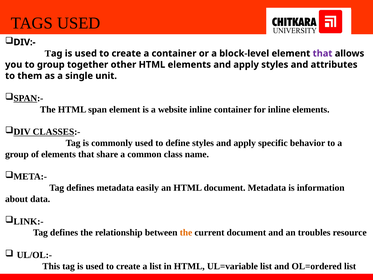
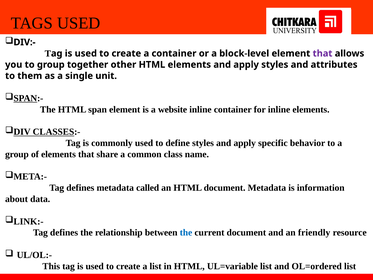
easily: easily -> called (148, 188)
the colour: orange -> blue (186, 232)
troubles: troubles -> friendly (314, 232)
